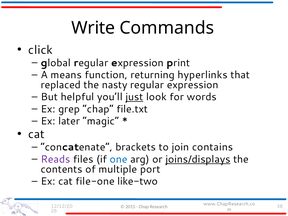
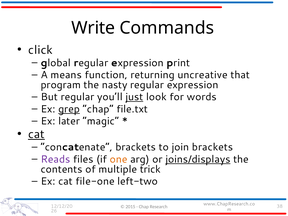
hyperlinks: hyperlinks -> uncreative (203, 75)
replaced: replaced -> program (61, 85)
But helpful: helpful -> regular (77, 97)
grep underline: none -> present (69, 109)
cat underline: none -> present (36, 134)
join contains: contains -> brackets (213, 147)
one colour: blue -> orange (119, 159)
port: port -> trick (150, 169)
like-two: like-two -> left-two (138, 181)
